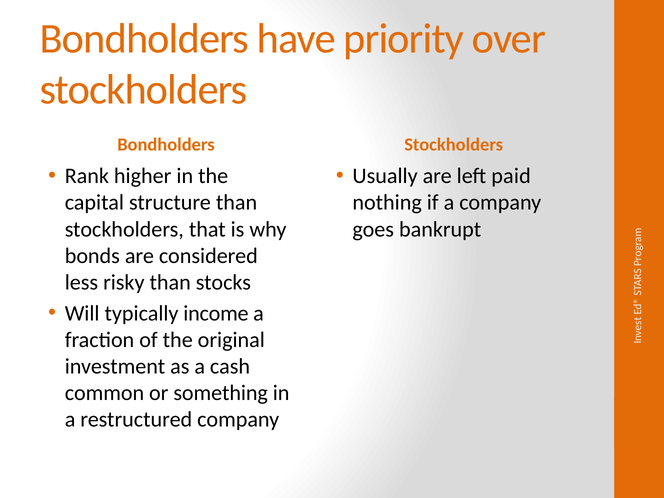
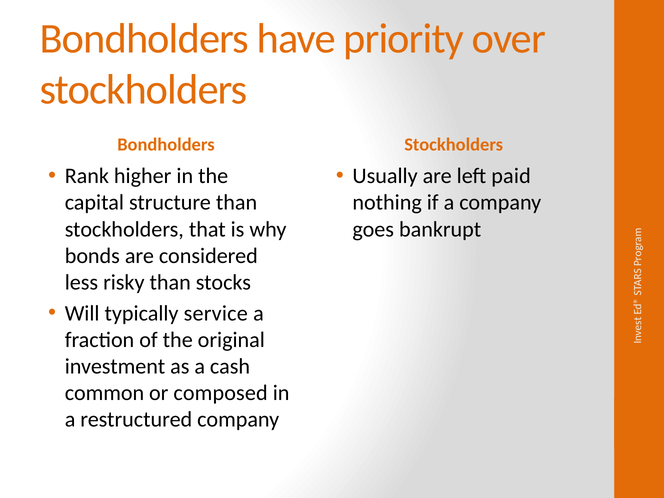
income: income -> service (216, 313)
something: something -> composed (221, 393)
